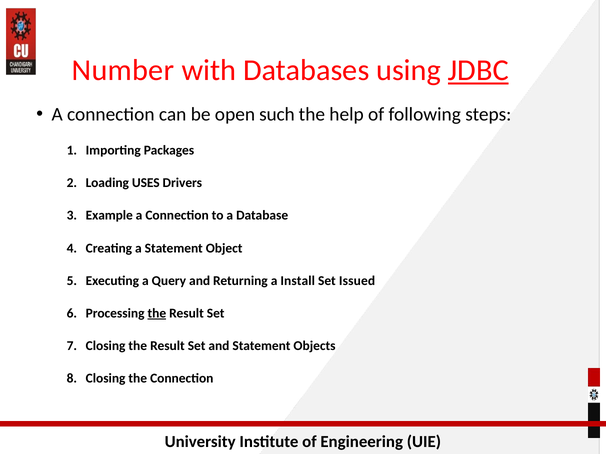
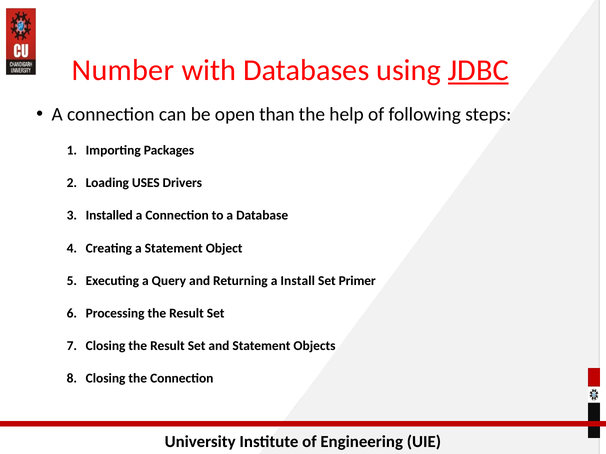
such: such -> than (277, 114)
Example: Example -> Installed (109, 216)
Issued: Issued -> Primer (357, 281)
the underline: present -> none (157, 314)
